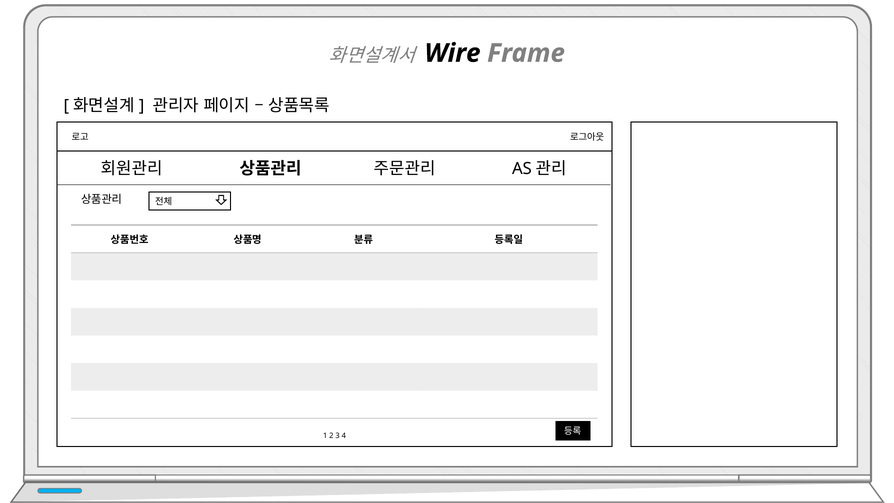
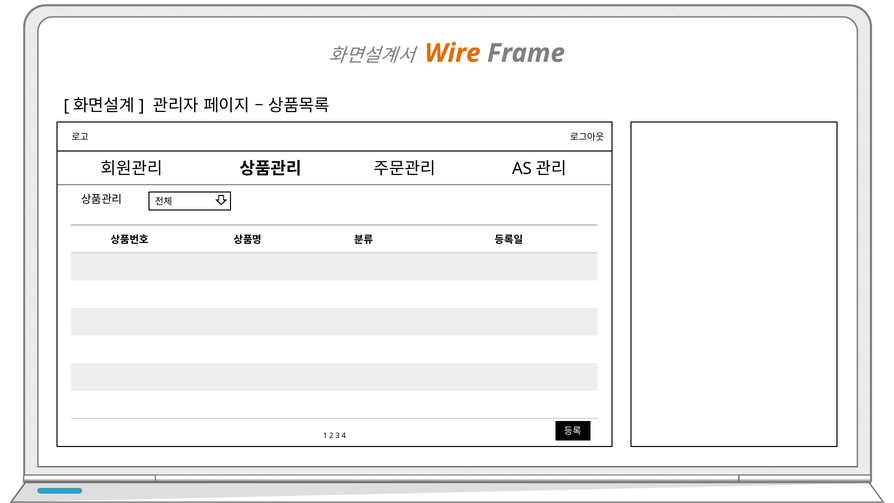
Wire colour: black -> orange (453, 53)
